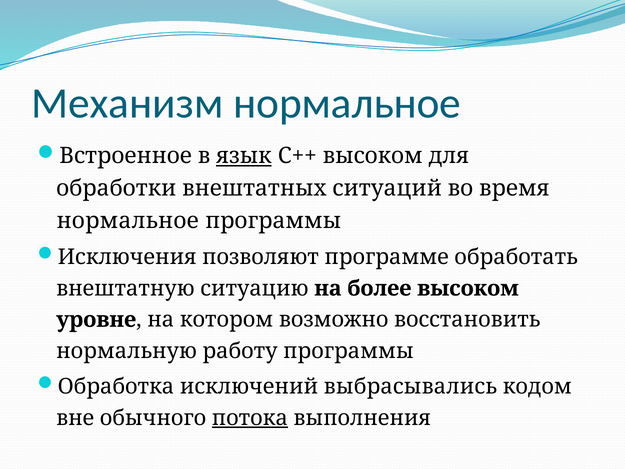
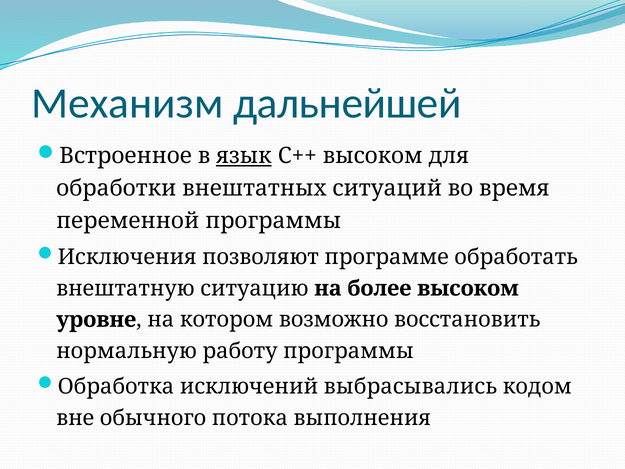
Механизм нормальное: нормальное -> дальнейшей (347, 103)
нормальное: нормальное -> переменной (128, 221)
потока underline: present -> none (250, 418)
